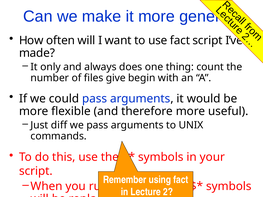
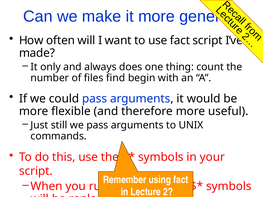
give: give -> find (116, 78)
diff: diff -> still (59, 125)
